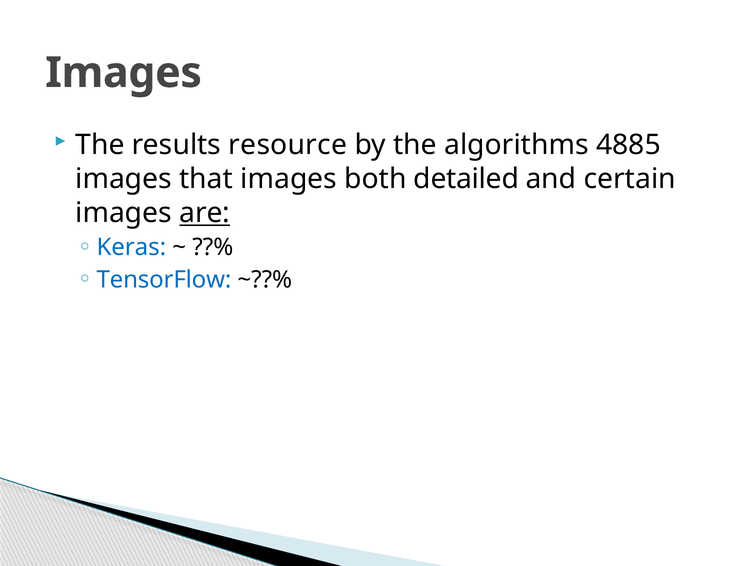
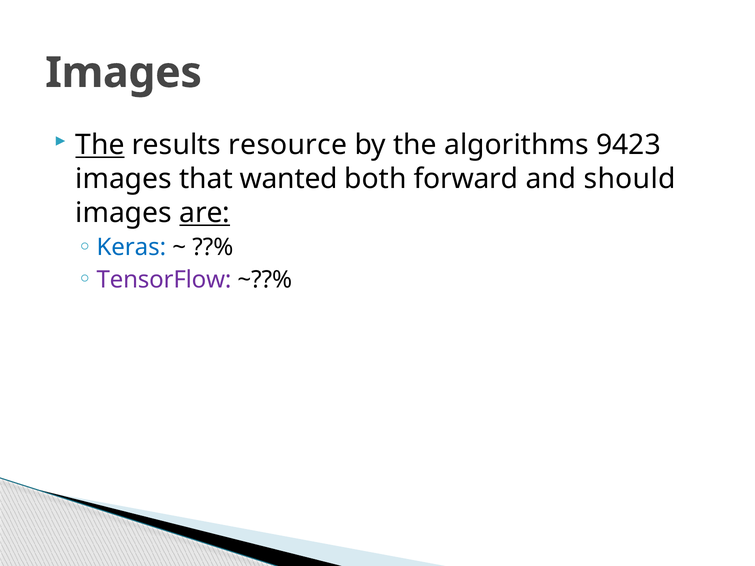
The underline: none -> present (100, 145)
4885: 4885 -> 9423 (628, 145)
that images: images -> wanted (289, 179)
detailed: detailed -> forward (466, 179)
certain: certain -> should (630, 179)
TensorFlow colour: blue -> purple (164, 280)
